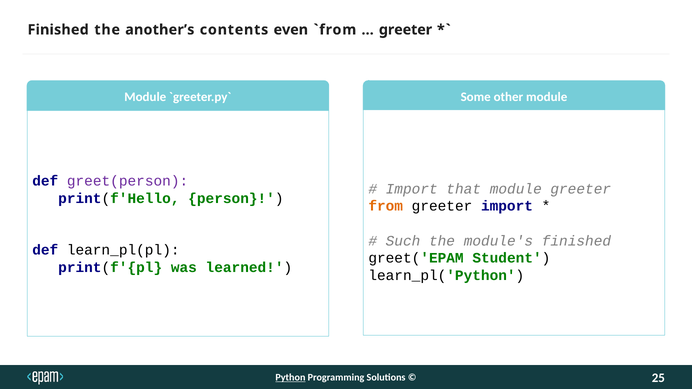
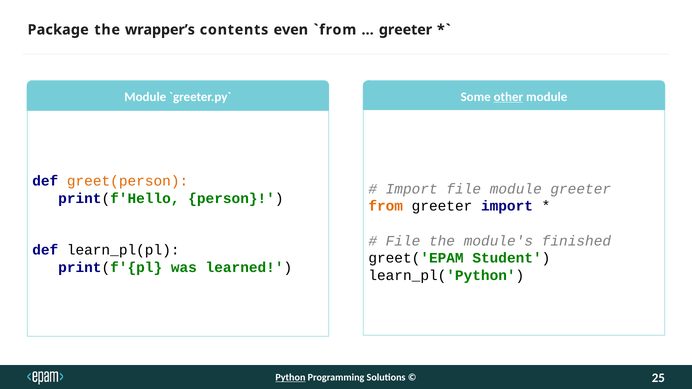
Finished: Finished -> Package (58, 30)
another’s: another’s -> wrapper’s (160, 30)
other underline: none -> present (508, 97)
greet(person colour: purple -> orange (128, 181)
Import that: that -> file (464, 189)
Such: Such -> File (403, 241)
